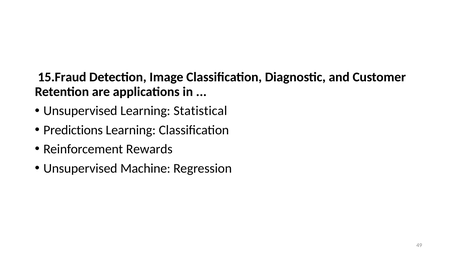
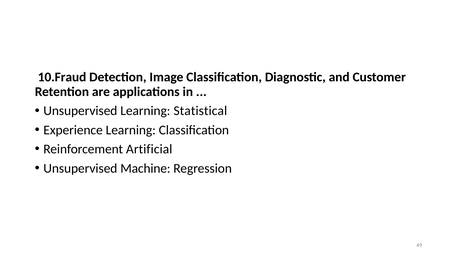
15.Fraud: 15.Fraud -> 10.Fraud (62, 77)
Predictions: Predictions -> Experience (73, 130)
Rewards: Rewards -> Artificial (149, 149)
